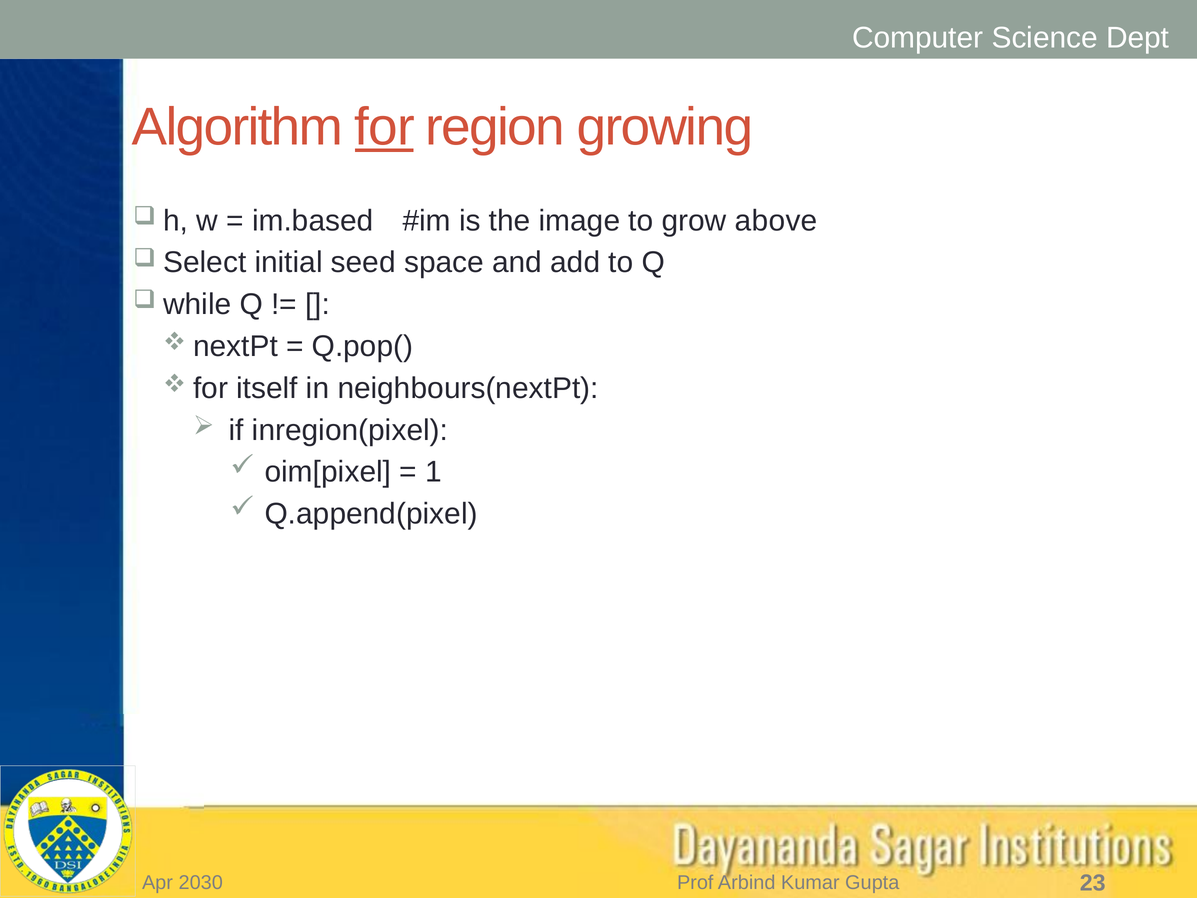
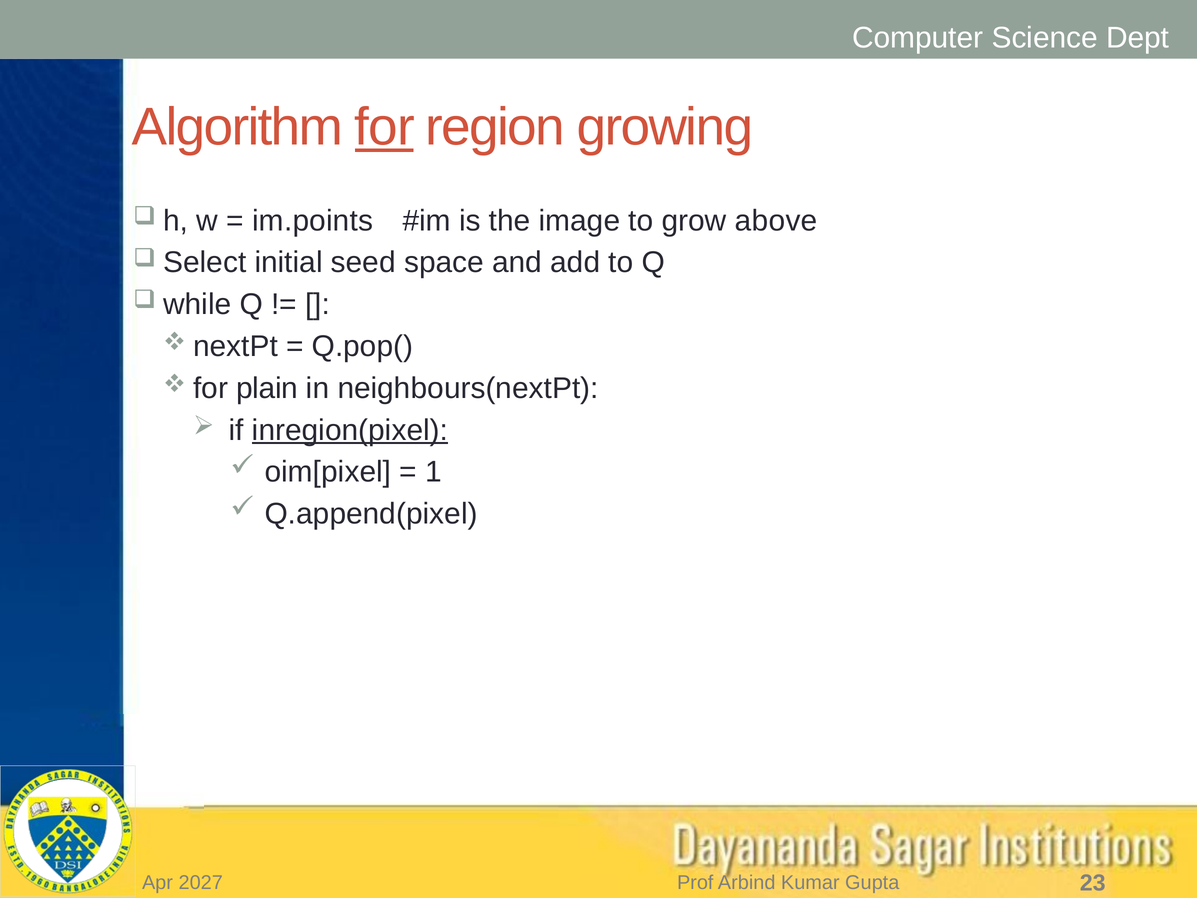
im.based: im.based -> im.points (313, 221)
itself: itself -> plain (267, 388)
inregion(pixel underline: none -> present (350, 430)
2030: 2030 -> 2027 (201, 882)
